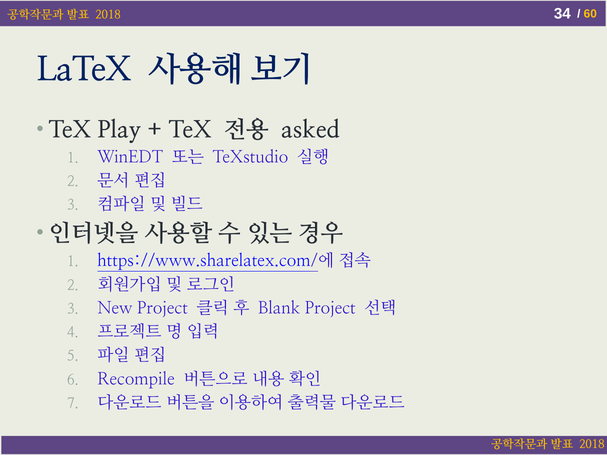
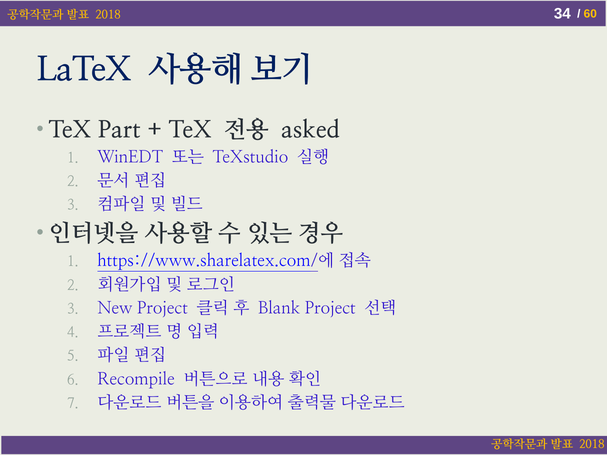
Play: Play -> Part (119, 130)
